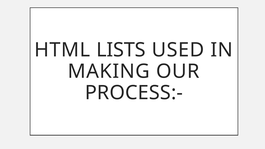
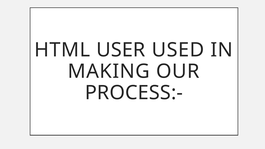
LISTS: LISTS -> USER (121, 50)
